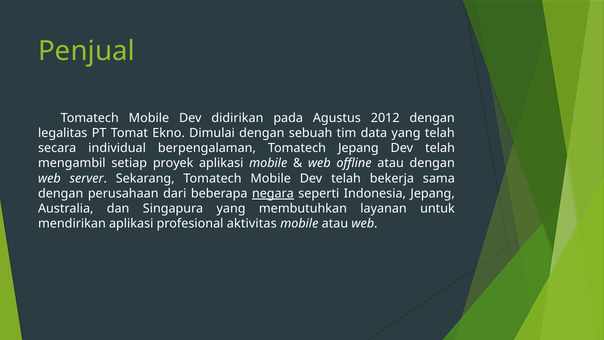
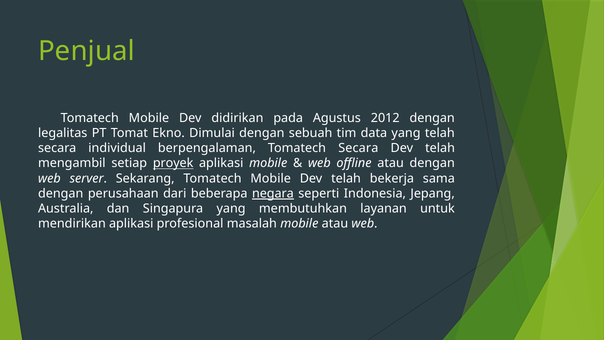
Tomatech Jepang: Jepang -> Secara (358, 148)
proyek underline: none -> present (173, 163)
aktivitas: aktivitas -> masalah (252, 224)
